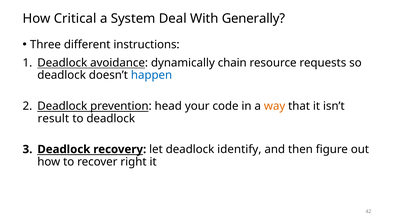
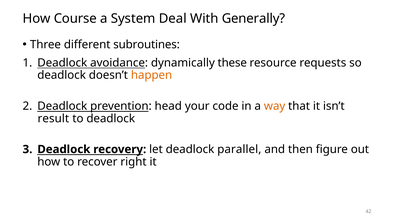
Critical: Critical -> Course (75, 18)
instructions: instructions -> subroutines (147, 45)
chain: chain -> these (232, 63)
happen colour: blue -> orange (152, 75)
identify: identify -> parallel (239, 149)
